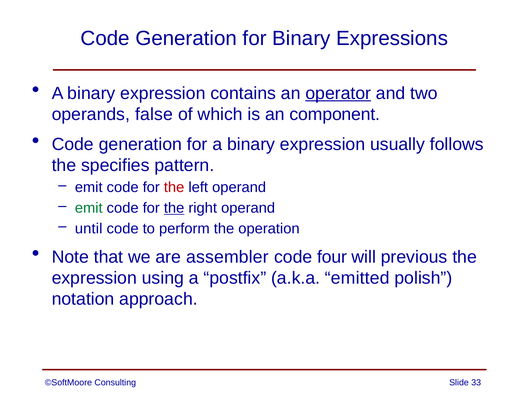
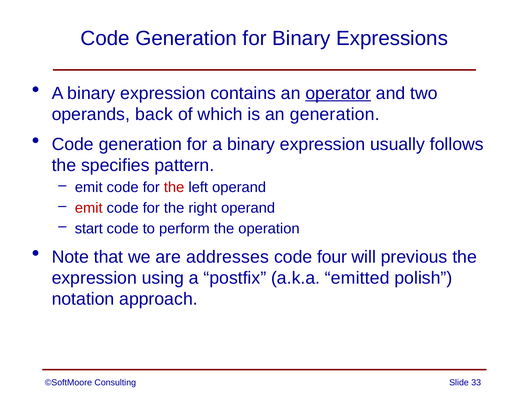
false: false -> back (154, 115)
an component: component -> generation (335, 115)
emit colour: green -> red (89, 208)
the underline: present -> none (174, 208)
until: until -> start (89, 229)
assembler: assembler -> addresses (227, 257)
